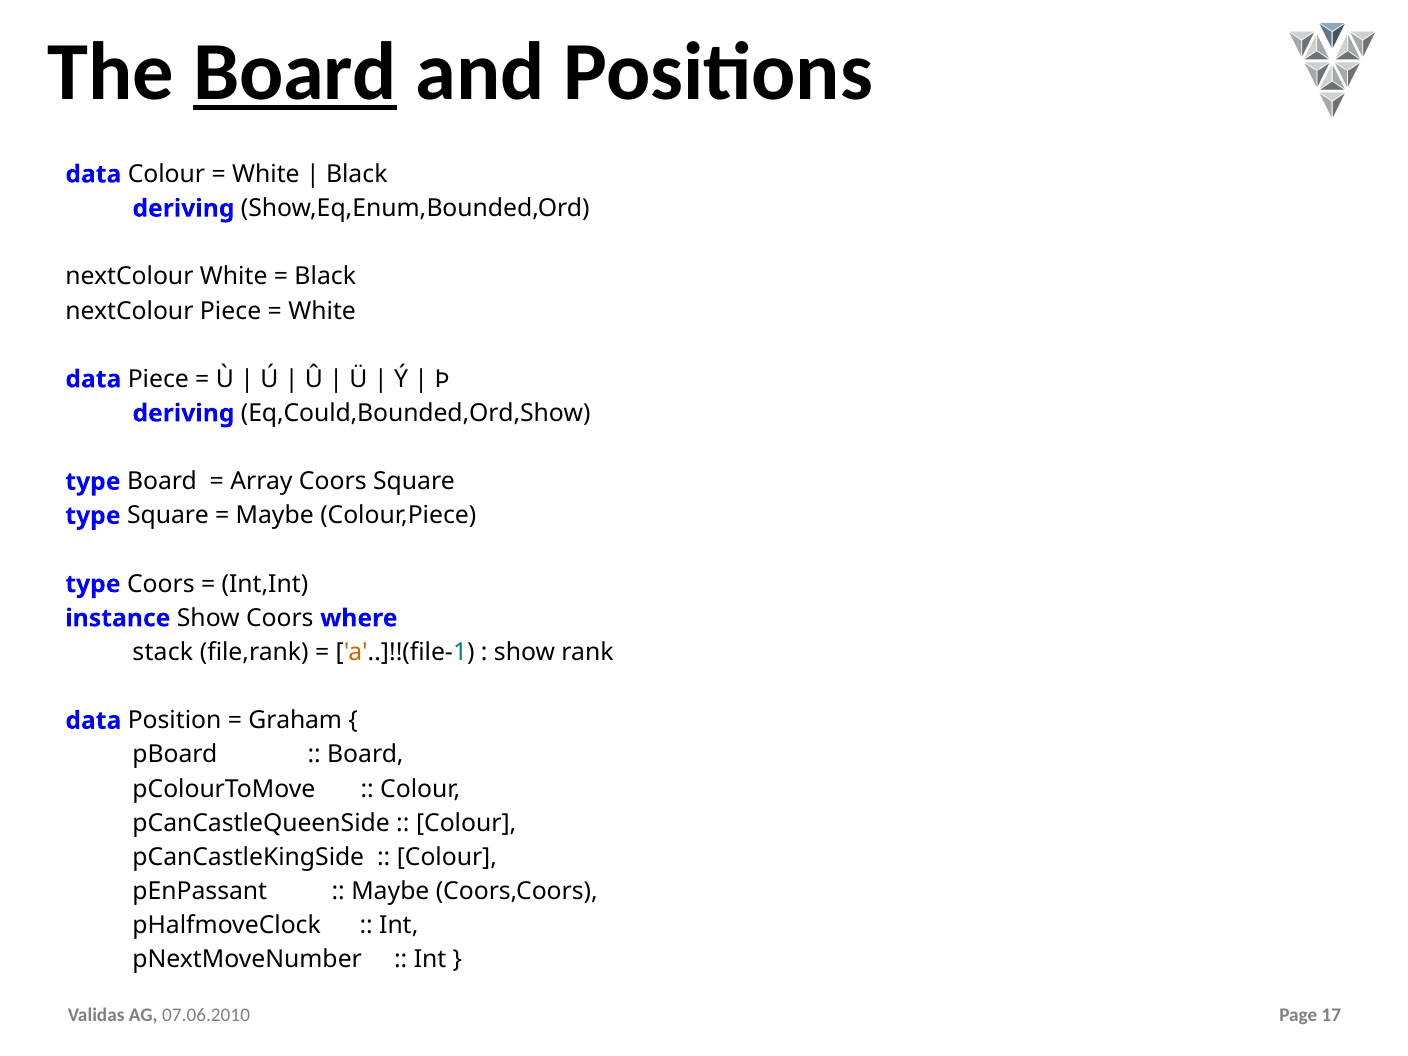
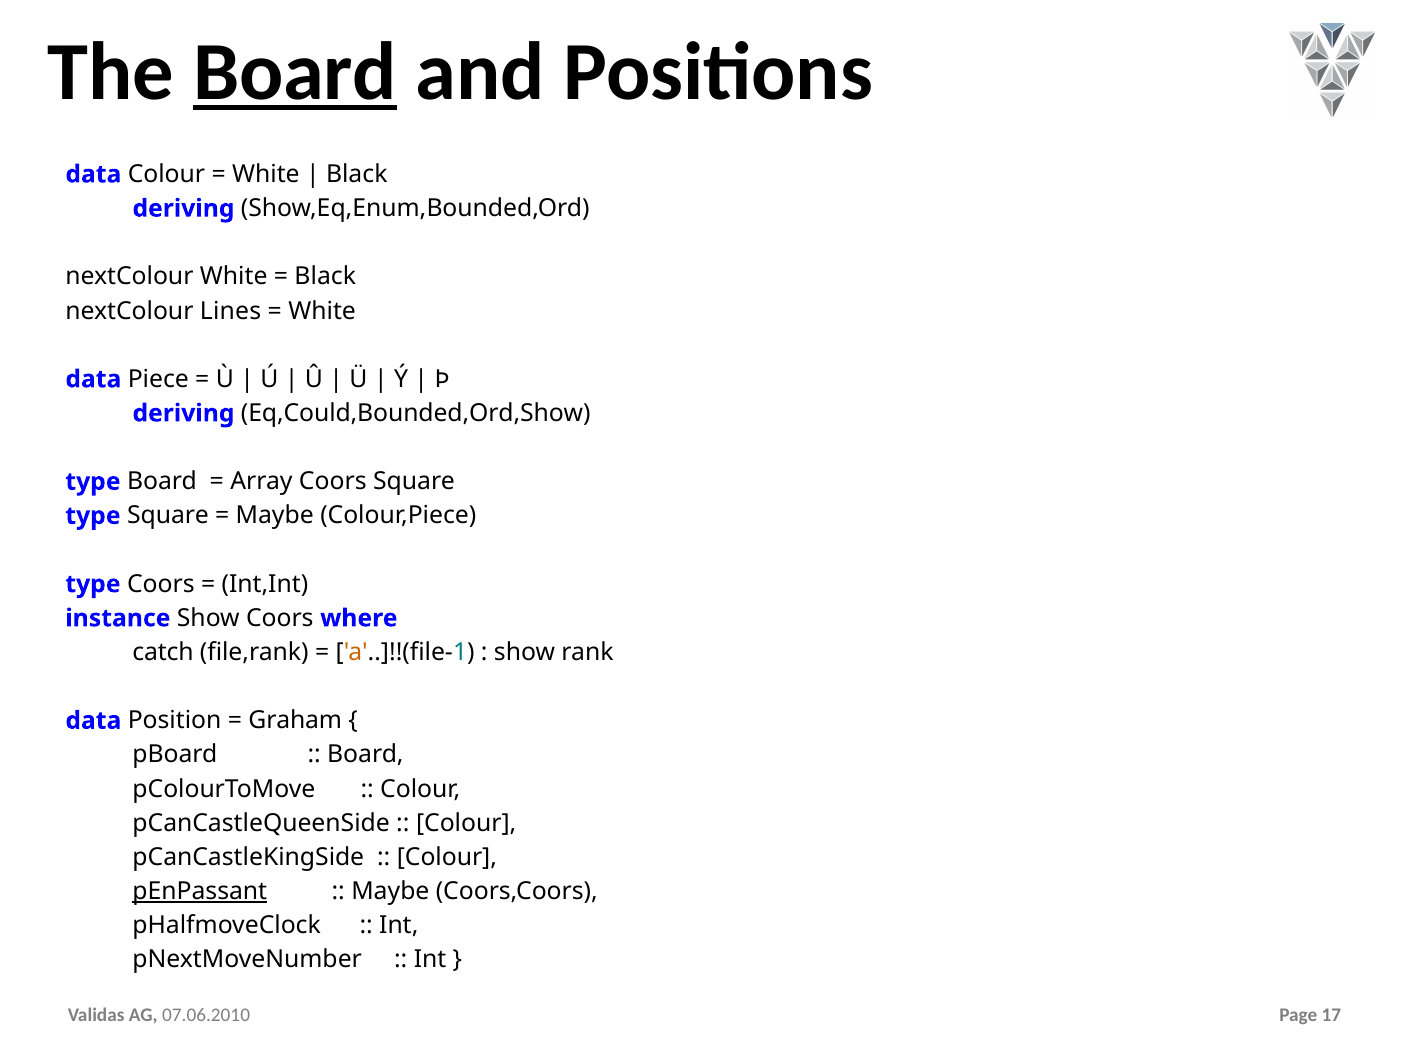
nextColour Piece: Piece -> Lines (231, 311)
stack: stack -> catch (163, 652)
pEnPassant underline: none -> present (200, 891)
